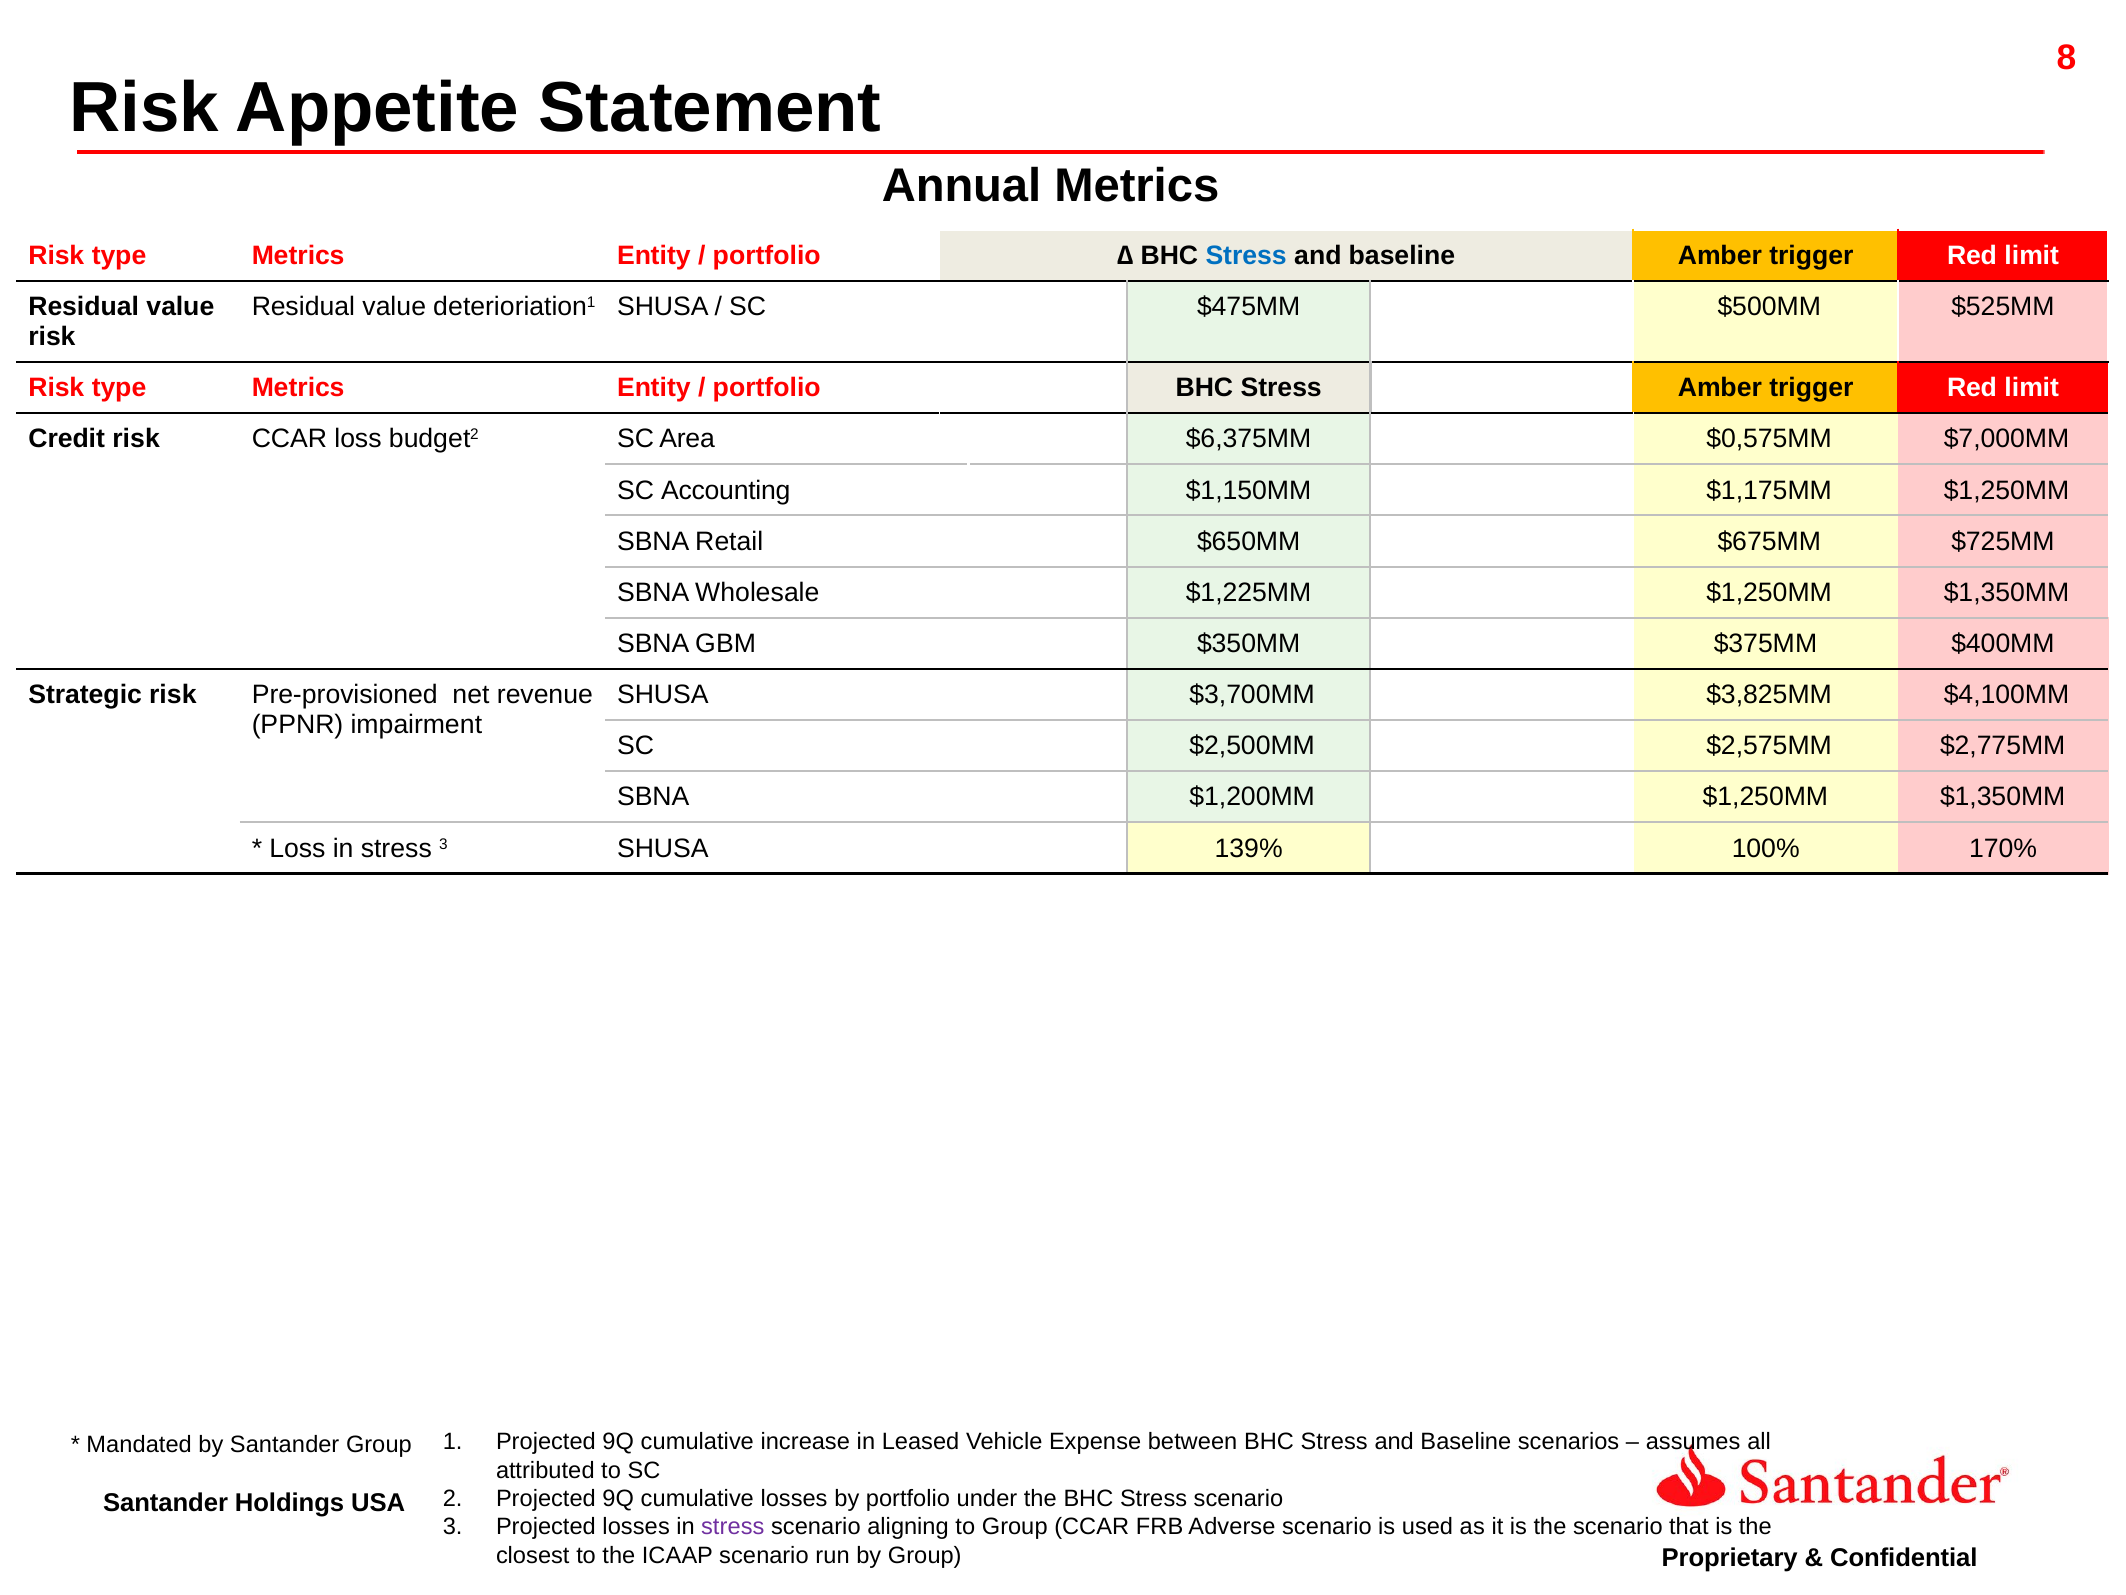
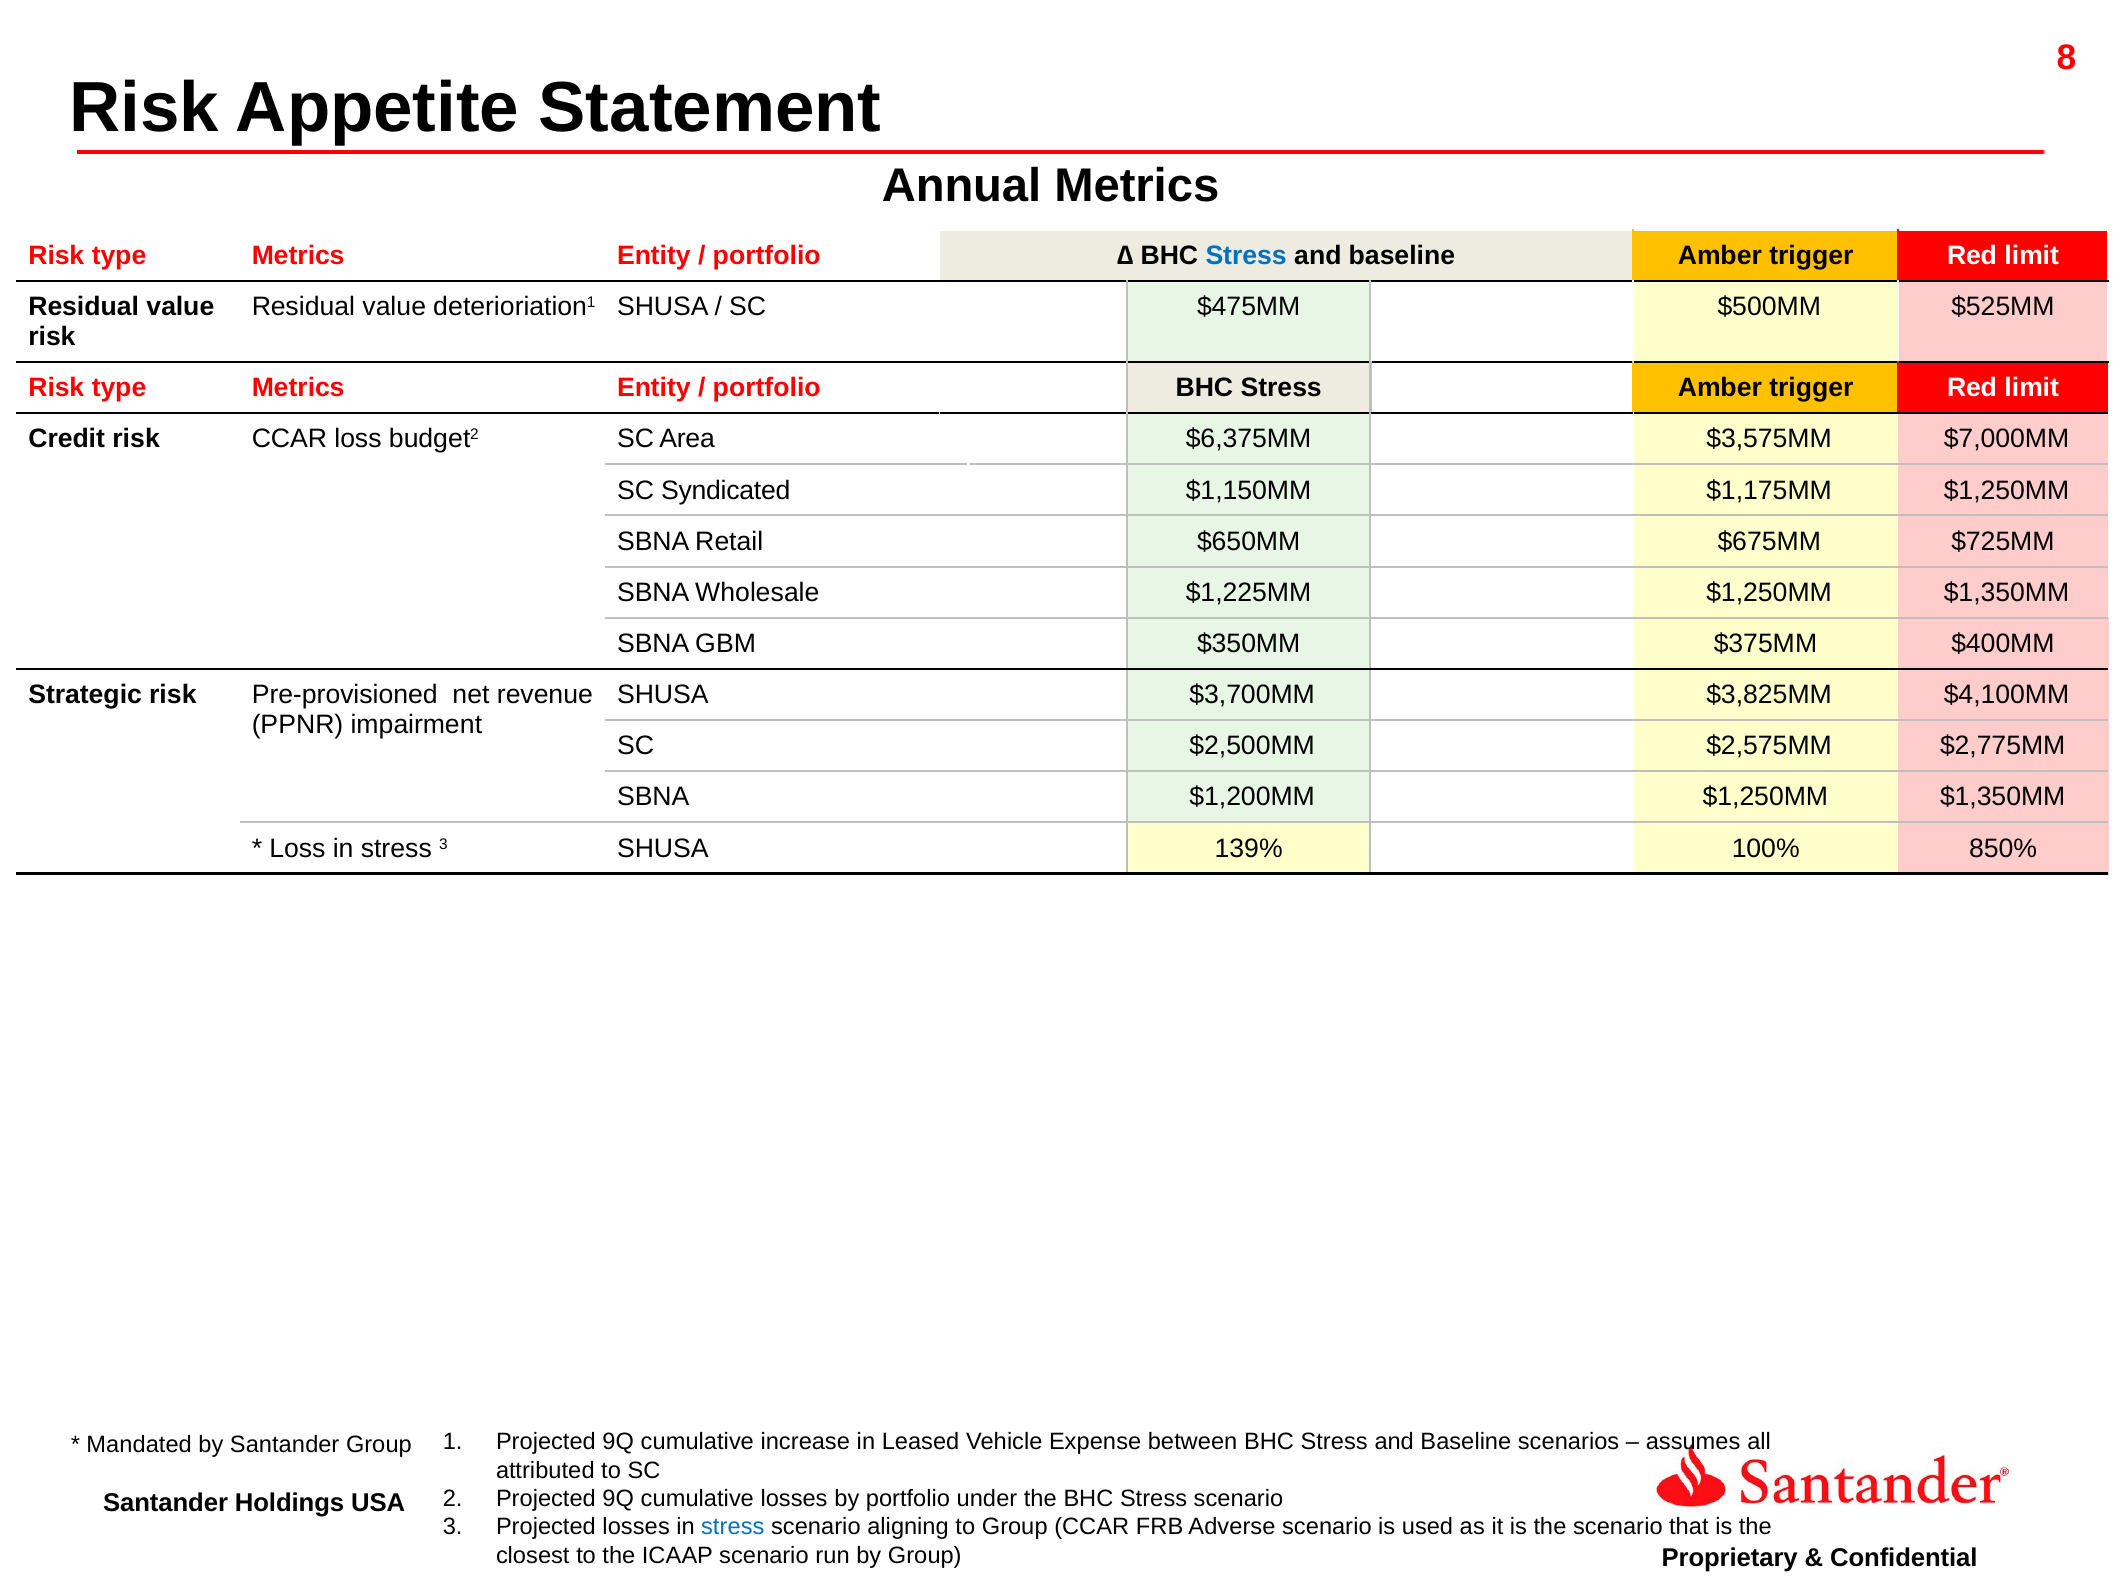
$0,575MM: $0,575MM -> $3,575MM (1769, 439)
Accounting: Accounting -> Syndicated (726, 490)
170%: 170% -> 850% (2003, 848)
stress colour: purple -> blue (733, 1527)
